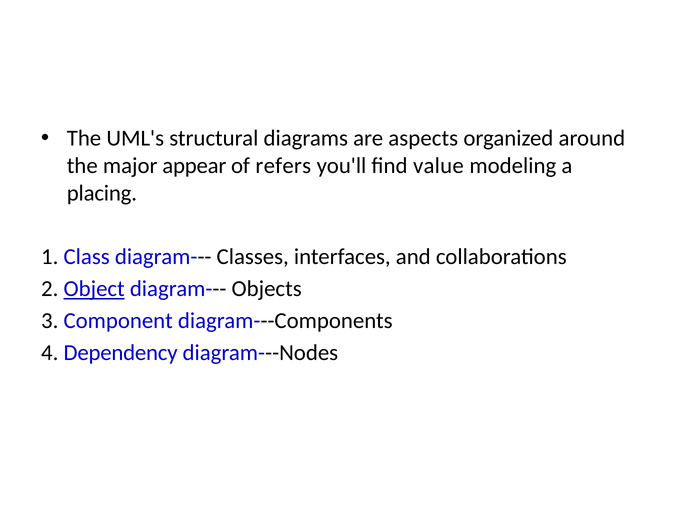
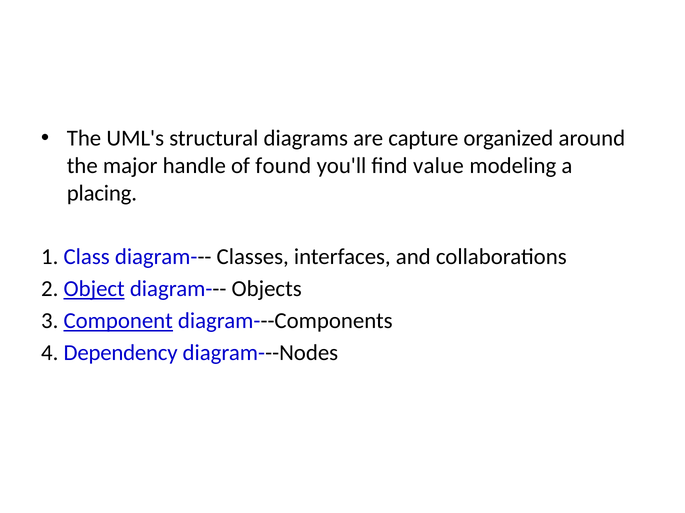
aspects: aspects -> capture (423, 139)
appear: appear -> handle (194, 166)
refers: refers -> found (283, 166)
Component underline: none -> present (118, 321)
